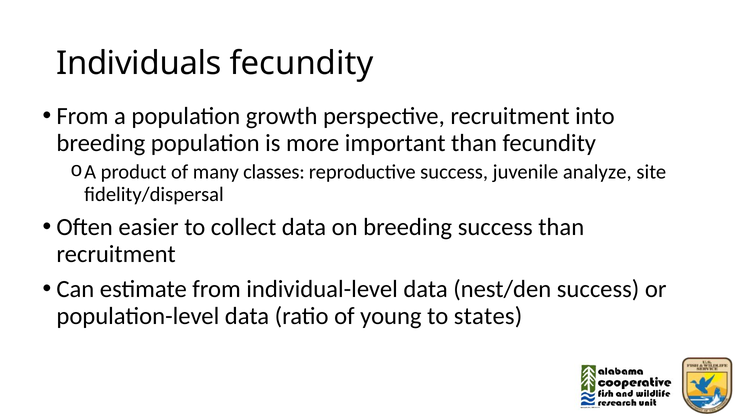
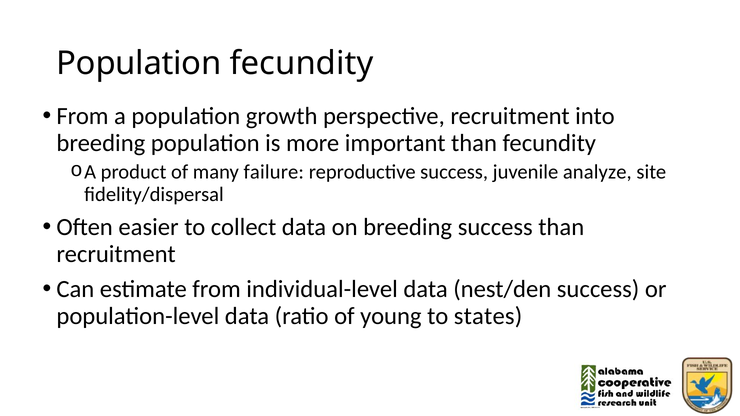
Individuals: Individuals -> Population (139, 64)
classes: classes -> failure (274, 172)
